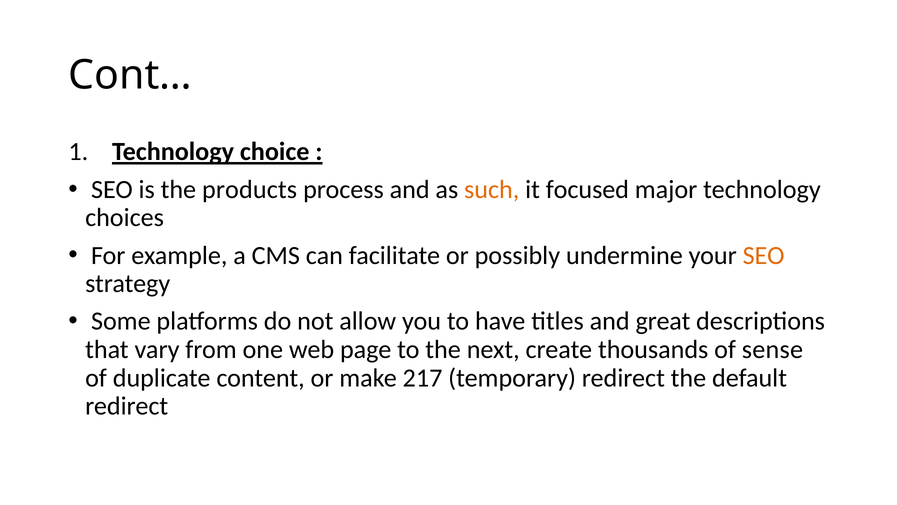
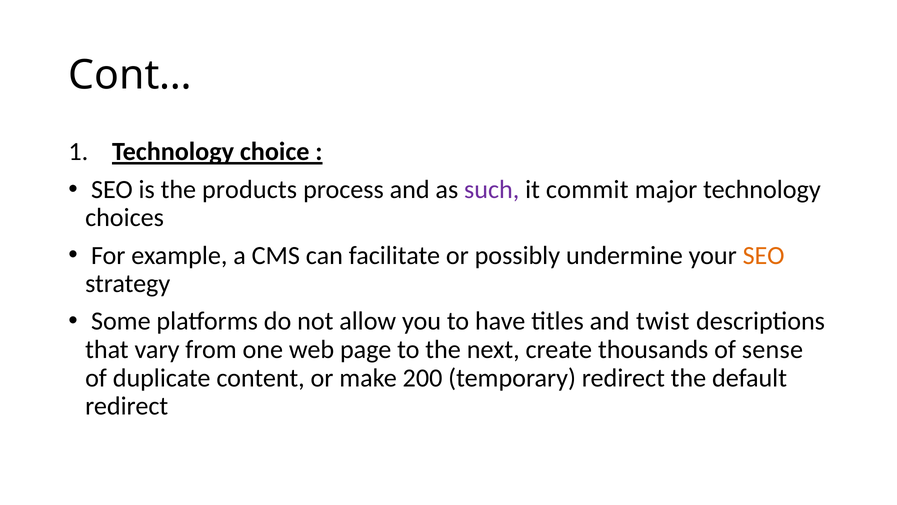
such colour: orange -> purple (492, 189)
focused: focused -> commit (587, 189)
great: great -> twist (663, 321)
217: 217 -> 200 (423, 378)
